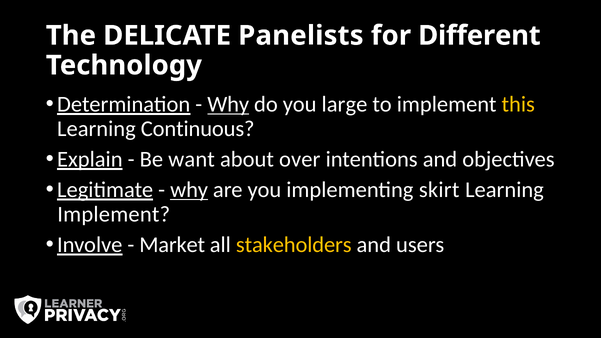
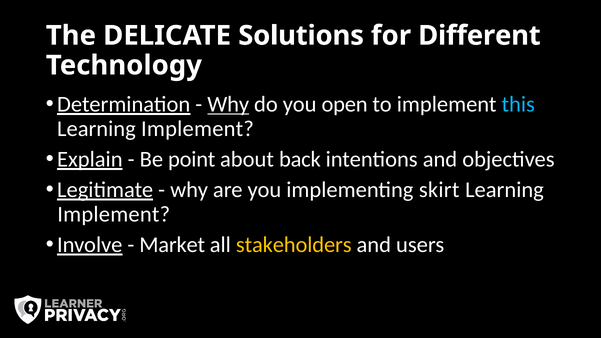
Panelists: Panelists -> Solutions (301, 36)
large: large -> open (345, 104)
this colour: yellow -> light blue (518, 104)
Continuous: Continuous -> Implement (198, 129)
want: want -> point (192, 159)
over: over -> back (300, 159)
why underline: present -> none (189, 190)
